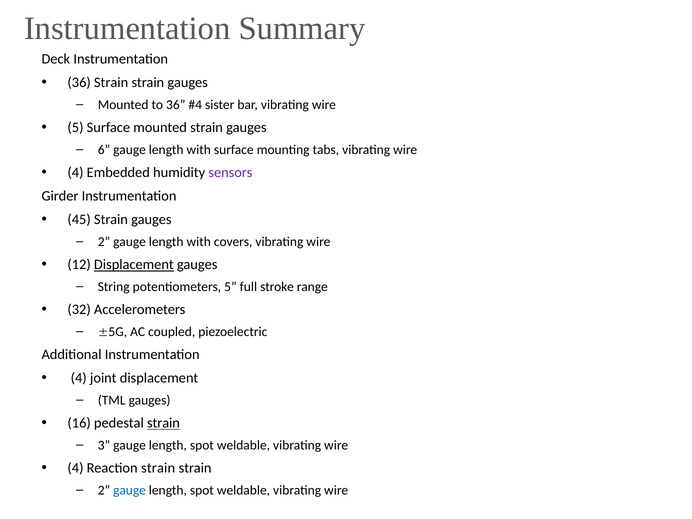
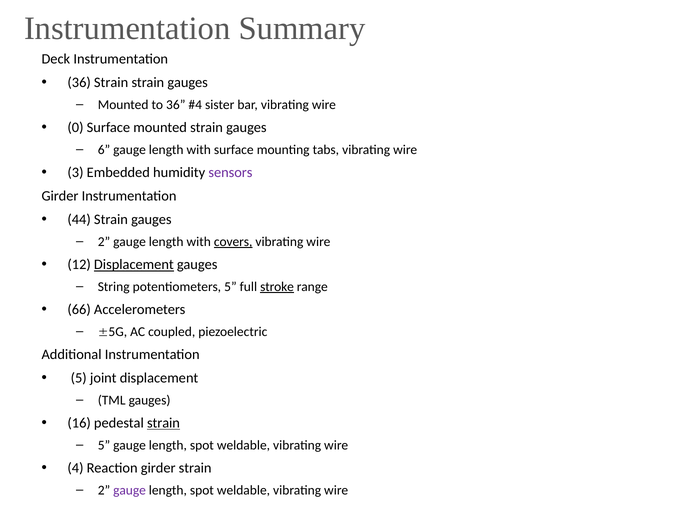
5: 5 -> 0 (75, 128)
4: 4 -> 3 (75, 173)
45: 45 -> 44 (79, 220)
covers underline: none -> present (233, 242)
stroke underline: none -> present (277, 287)
32: 32 -> 66 (79, 310)
4: 4 -> 5 (79, 378)
3: 3 -> 5 (104, 445)
Reaction strain: strain -> girder (158, 468)
gauge colour: blue -> purple (130, 490)
